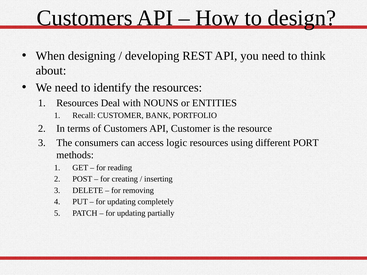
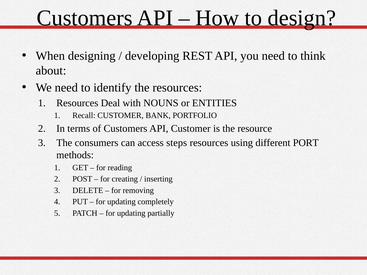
logic: logic -> steps (177, 143)
